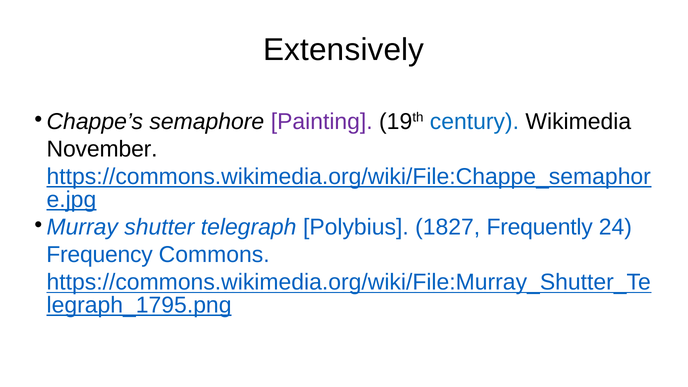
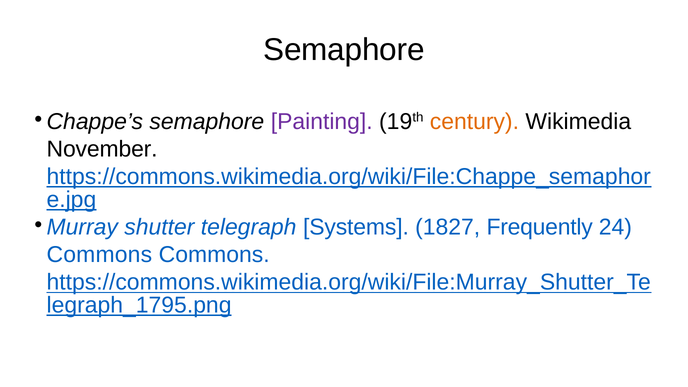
Extensively: Extensively -> Semaphore (344, 50)
century colour: blue -> orange (474, 122)
Polybius: Polybius -> Systems (356, 227)
Frequency: Frequency -> Commons (99, 255)
